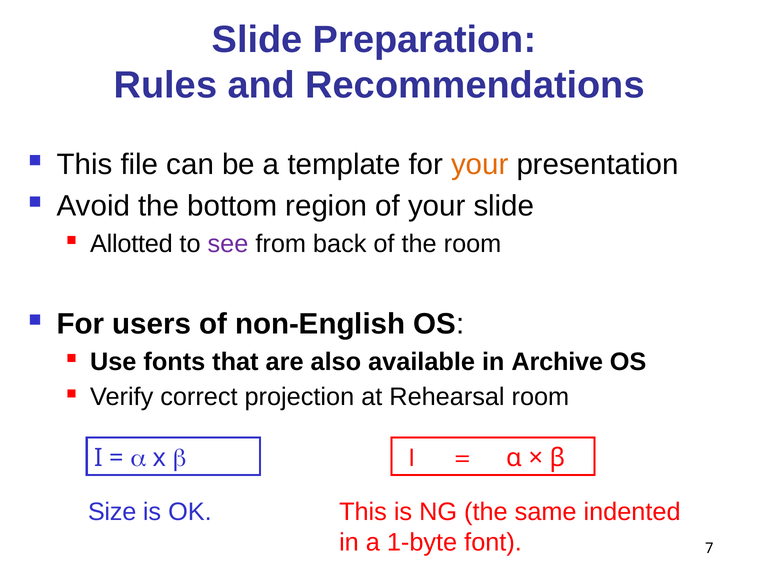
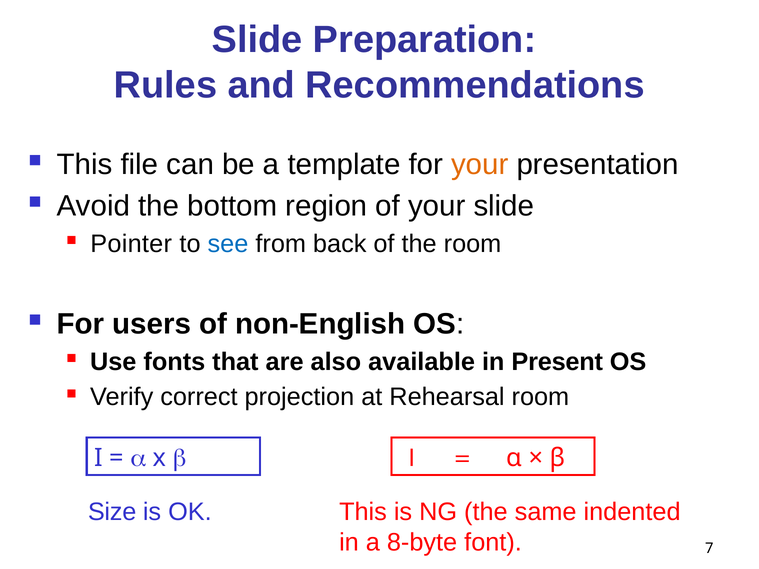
Allotted: Allotted -> Pointer (131, 244)
see colour: purple -> blue (228, 244)
Archive: Archive -> Present (557, 362)
1-byte: 1-byte -> 8-byte (422, 542)
